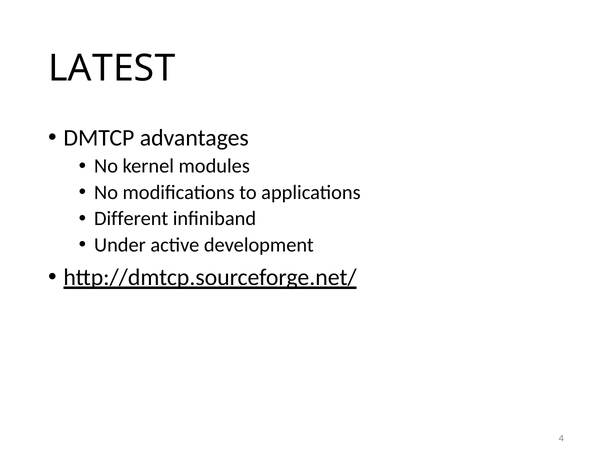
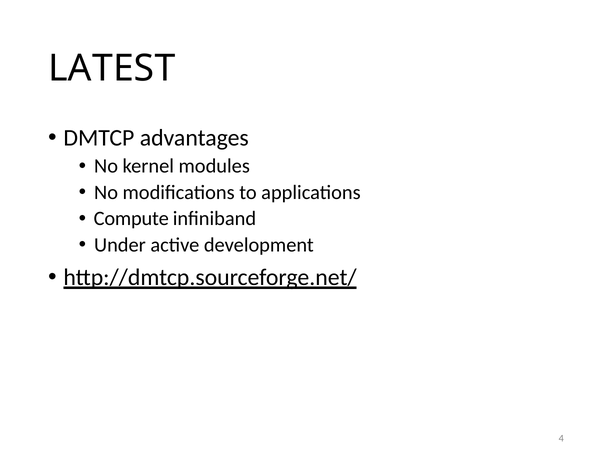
Different: Different -> Compute (131, 219)
